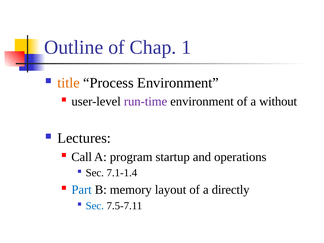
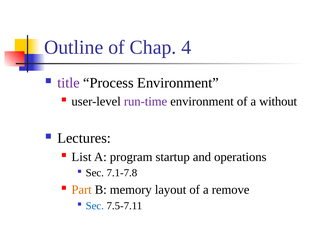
1: 1 -> 4 (186, 47)
title colour: orange -> purple (68, 83)
Call: Call -> List (82, 157)
7.1-1.4: 7.1-1.4 -> 7.1-7.8 (122, 173)
Part colour: blue -> orange (82, 190)
directly: directly -> remove (231, 190)
